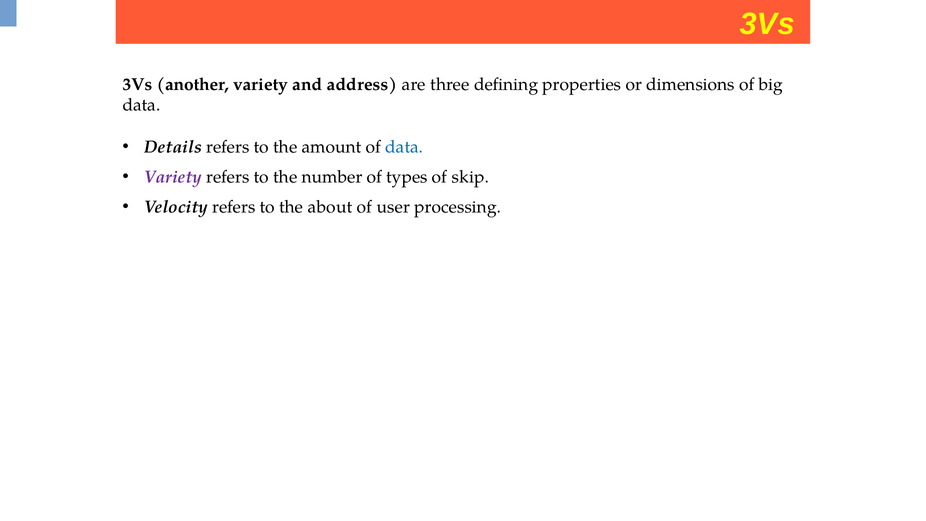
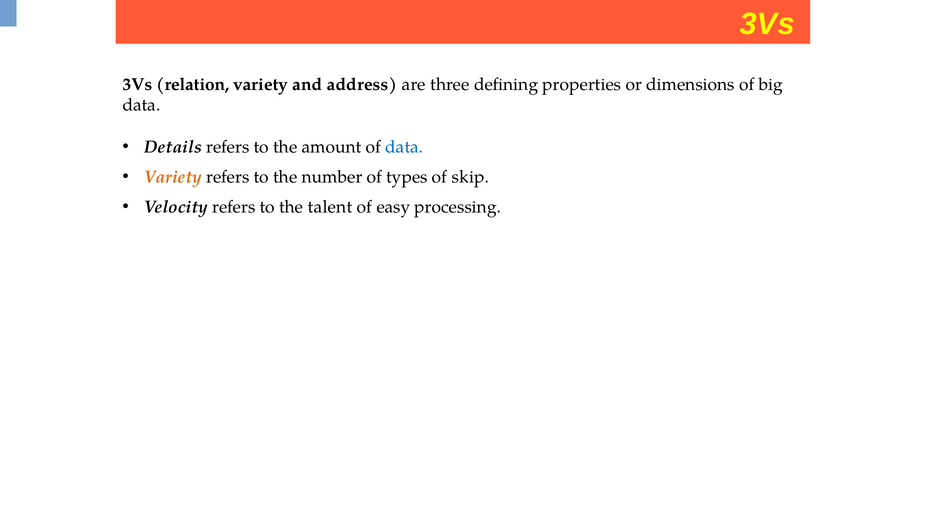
another: another -> relation (193, 84)
Variety colour: purple -> orange (173, 177)
about: about -> talent (330, 207)
user: user -> easy (393, 207)
